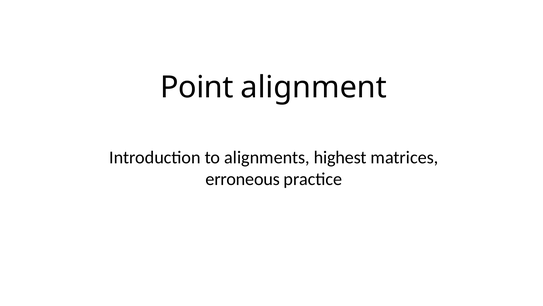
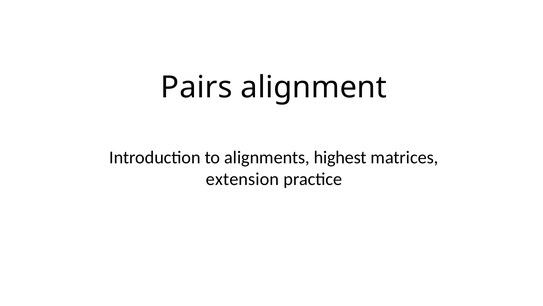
Point: Point -> Pairs (197, 87)
erroneous: erroneous -> extension (242, 179)
